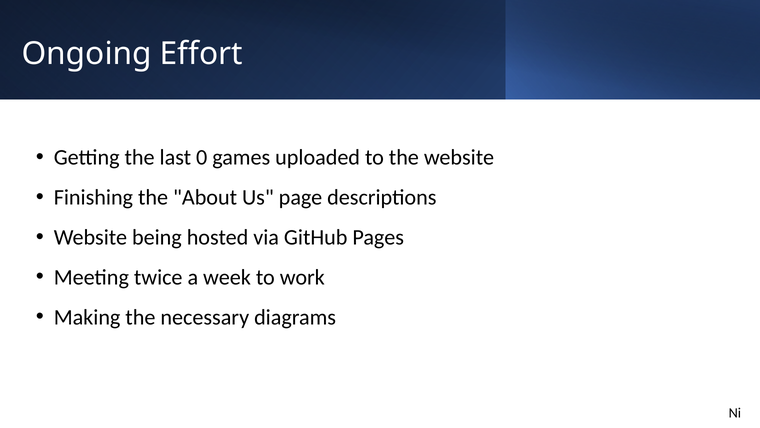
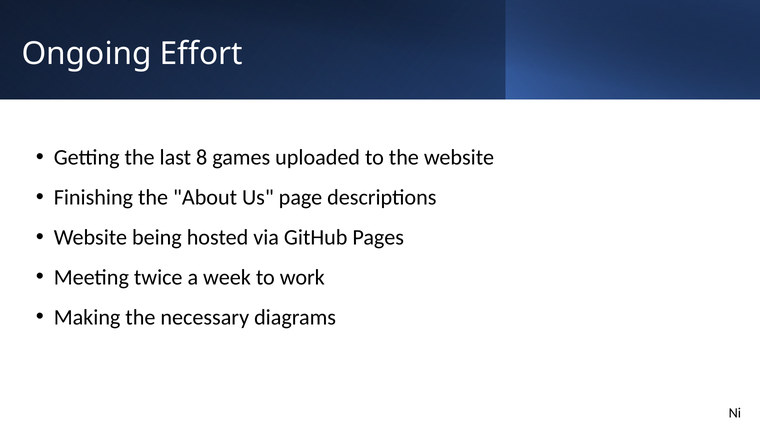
0: 0 -> 8 (202, 157)
